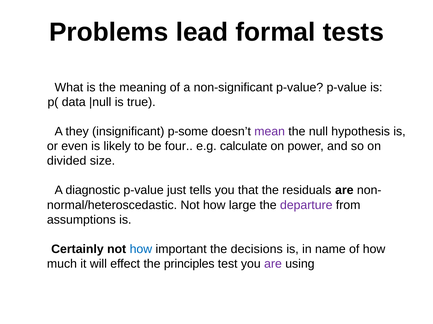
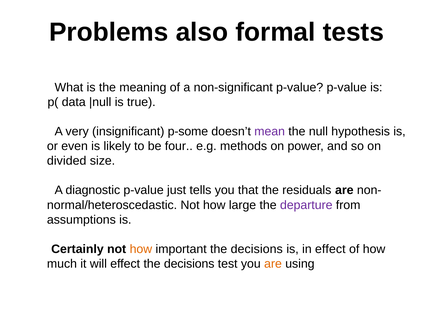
lead: lead -> also (202, 32)
they: they -> very (77, 132)
calculate: calculate -> methods (244, 147)
how colour: blue -> orange (141, 250)
in name: name -> effect (330, 250)
effect the principles: principles -> decisions (189, 264)
are colour: purple -> orange (273, 264)
